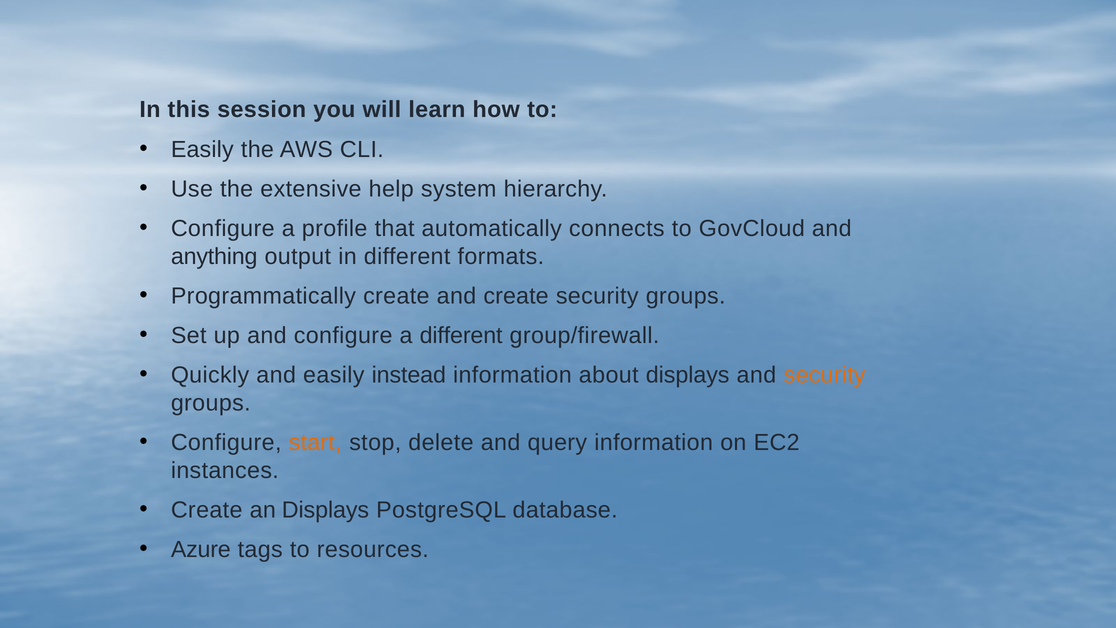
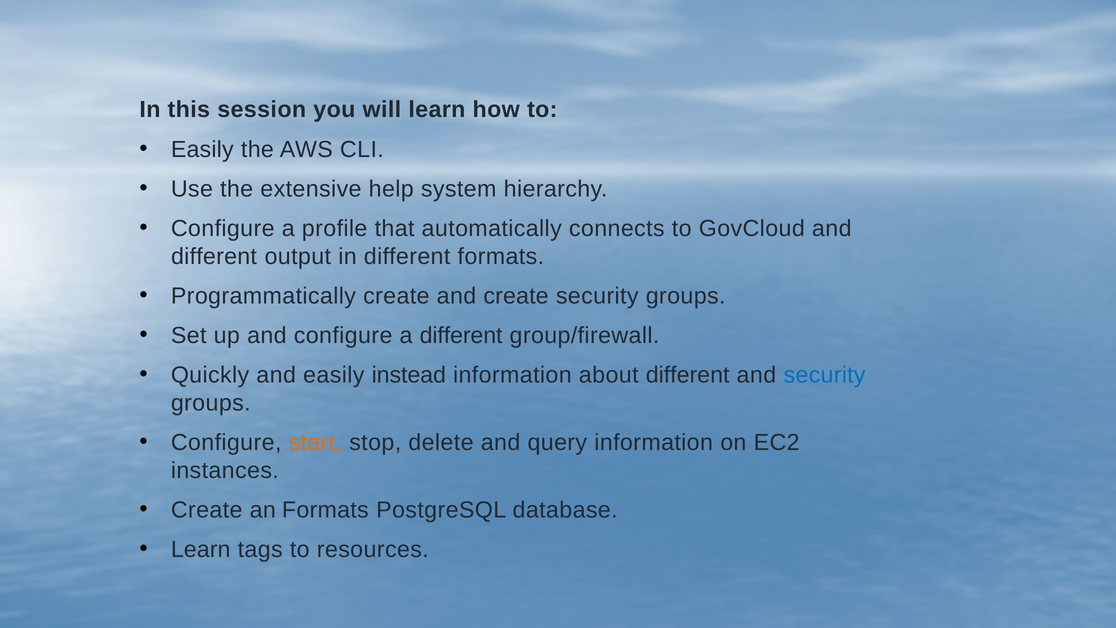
anything: anything -> different (214, 256)
about displays: displays -> different (688, 375)
security colour: orange -> blue (825, 375)
an Displays: Displays -> Formats (325, 510)
Azure: Azure -> Learn (201, 549)
